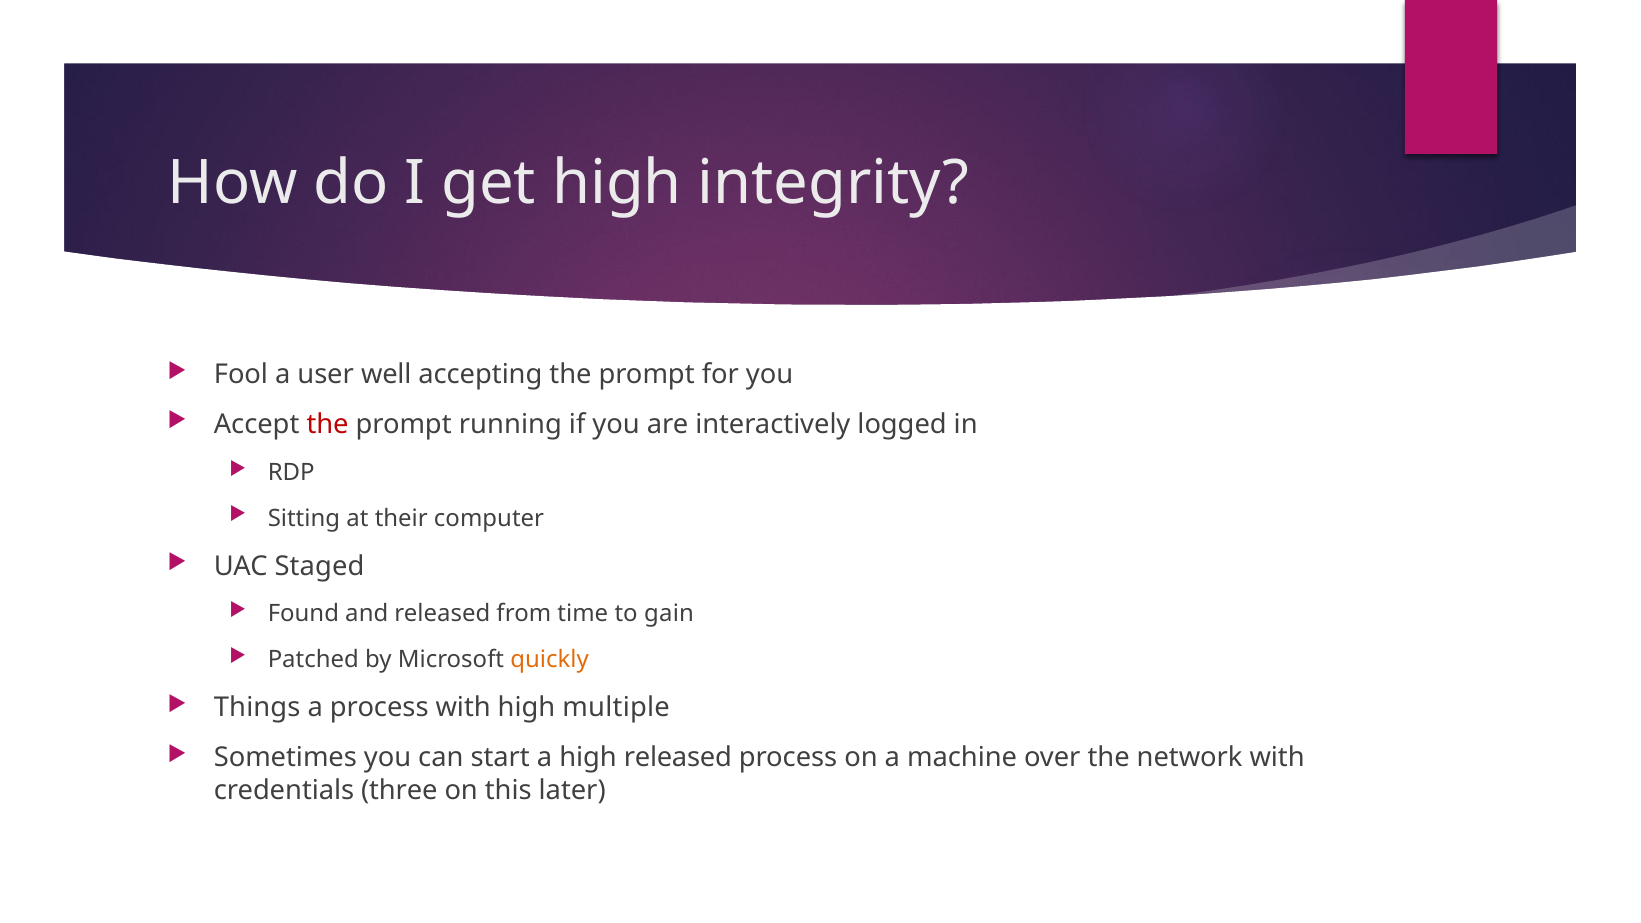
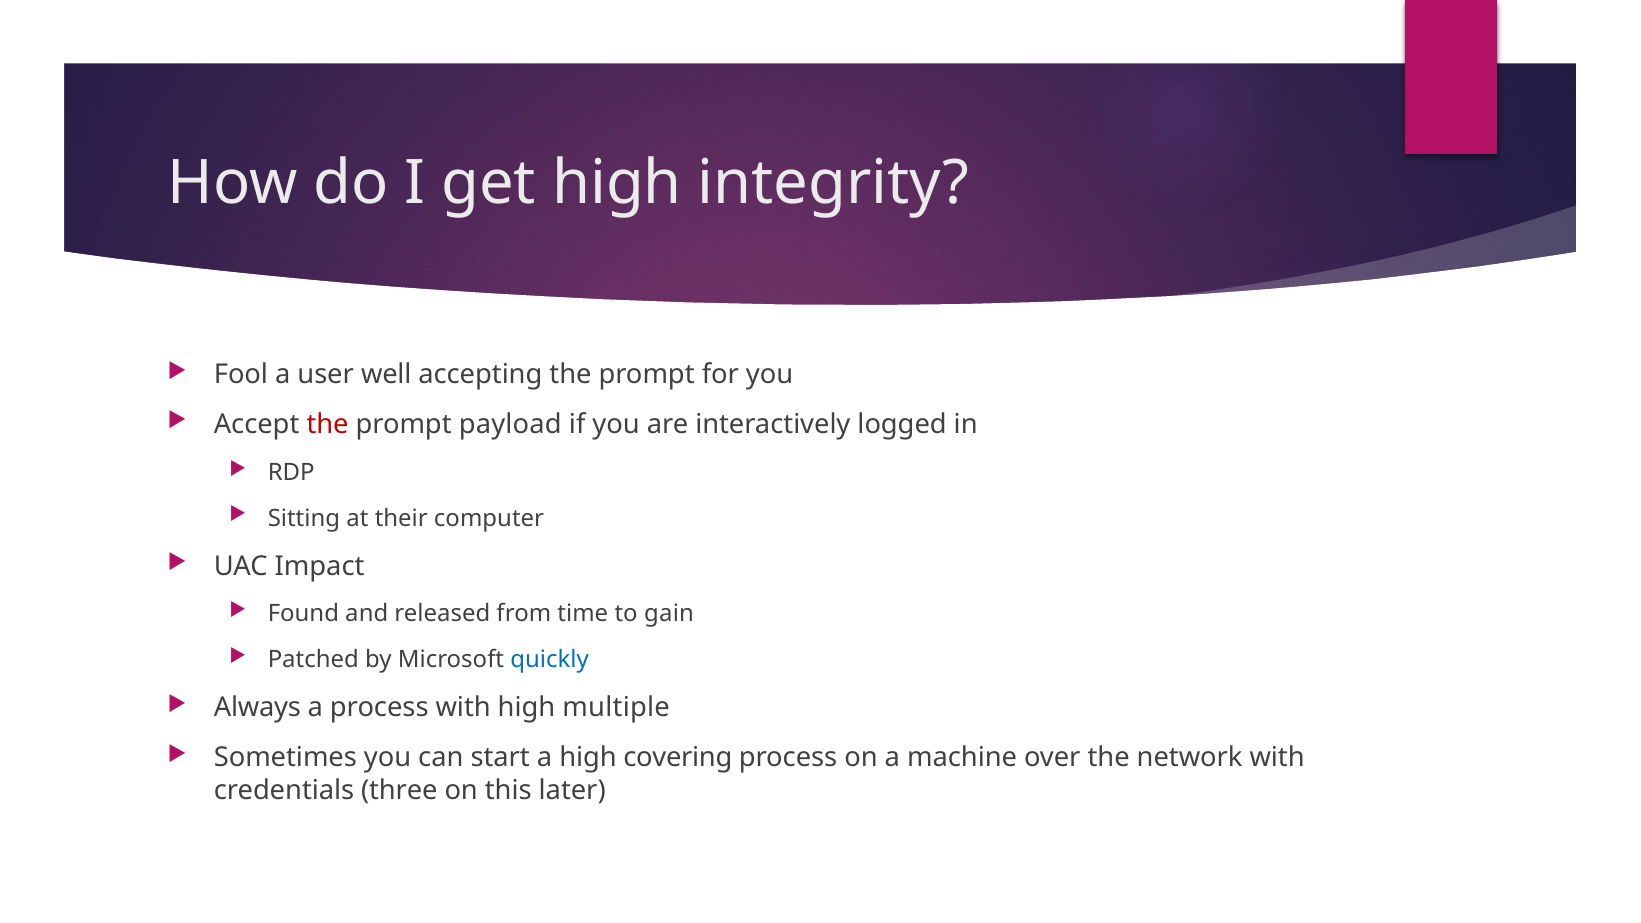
running: running -> payload (510, 425)
Staged: Staged -> Impact (320, 566)
quickly colour: orange -> blue (550, 660)
Things: Things -> Always (257, 708)
high released: released -> covering (678, 758)
